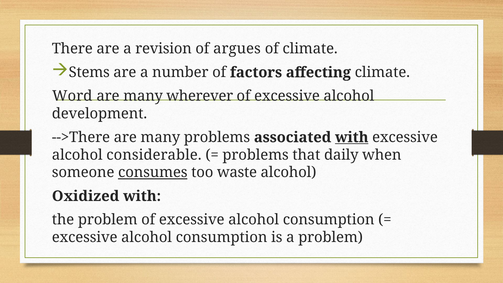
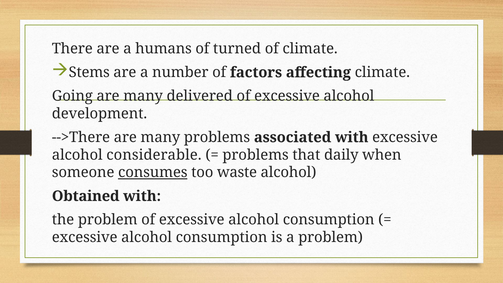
revision: revision -> humans (164, 49)
argues: argues -> turned (237, 49)
Word: Word -> Going (72, 96)
wherever: wherever -> delivered (200, 96)
with underline: present -> none (352, 137)
Oxidized: Oxidized -> Obtained (86, 196)
